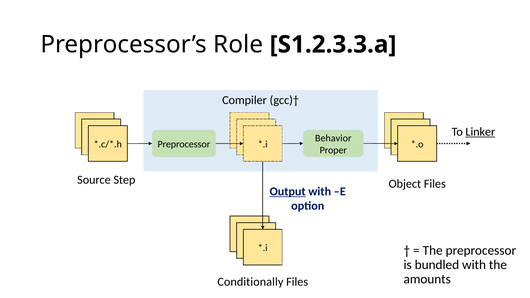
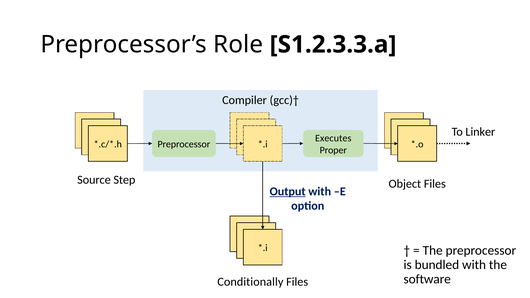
Linker underline: present -> none (480, 132)
Behavior: Behavior -> Executes (333, 138)
amounts: amounts -> software (427, 279)
